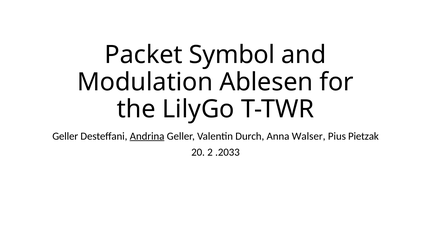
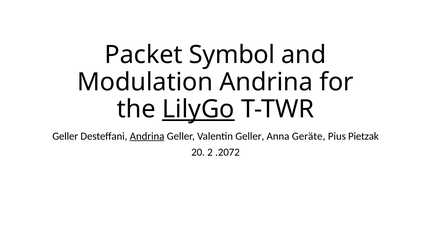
Modulation Ablesen: Ablesen -> Andrina (266, 82)
LilyGo underline: none -> present (198, 109)
Valentin Durch: Durch -> Geller (250, 136)
Walser: Walser -> Geräte (309, 136)
.2033: .2033 -> .2072 (227, 152)
